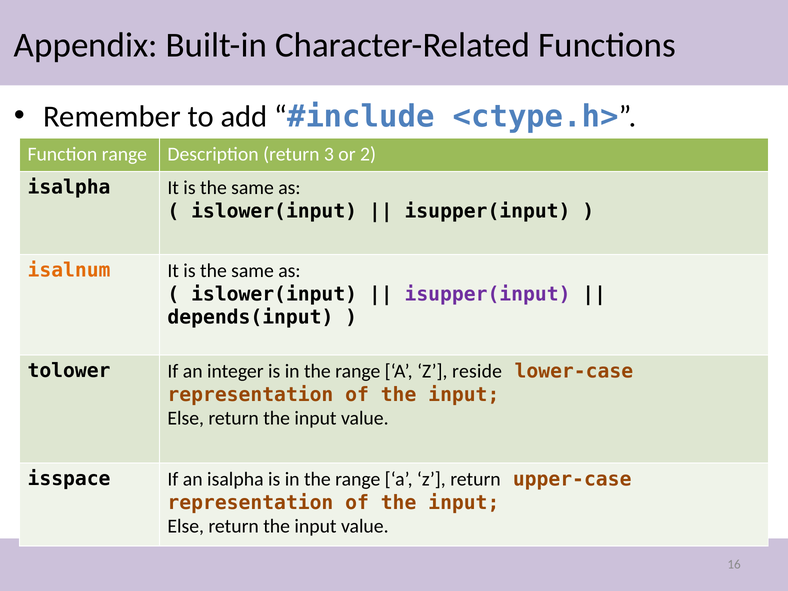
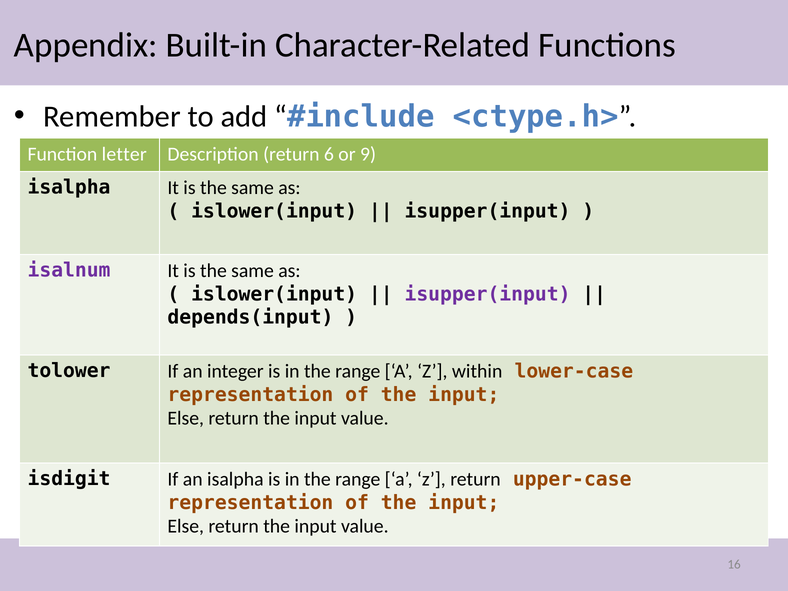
Function range: range -> letter (124, 154)
3: 3 -> 6 (329, 154)
2: 2 -> 9 (368, 154)
isalnum colour: orange -> purple (69, 270)
reside: reside -> within (477, 371)
isspace: isspace -> isdigit (69, 479)
